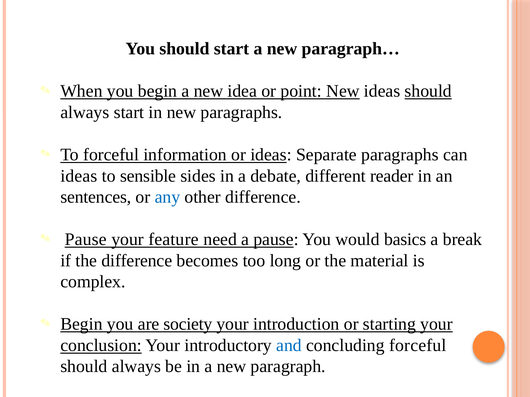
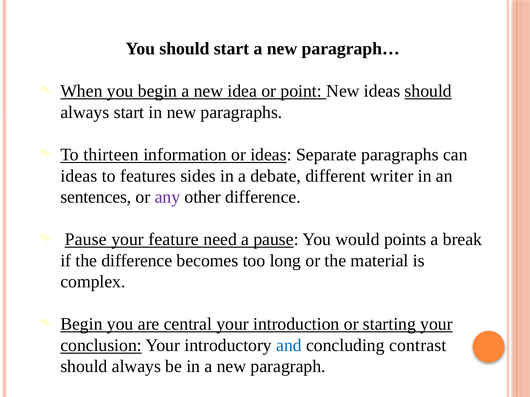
New underline: present -> none (343, 91)
To forceful: forceful -> thirteen (111, 155)
sensible: sensible -> features (148, 176)
reader: reader -> writer (392, 176)
any colour: blue -> purple (167, 197)
basics: basics -> points (405, 240)
society: society -> central (188, 324)
concluding forceful: forceful -> contrast (418, 346)
